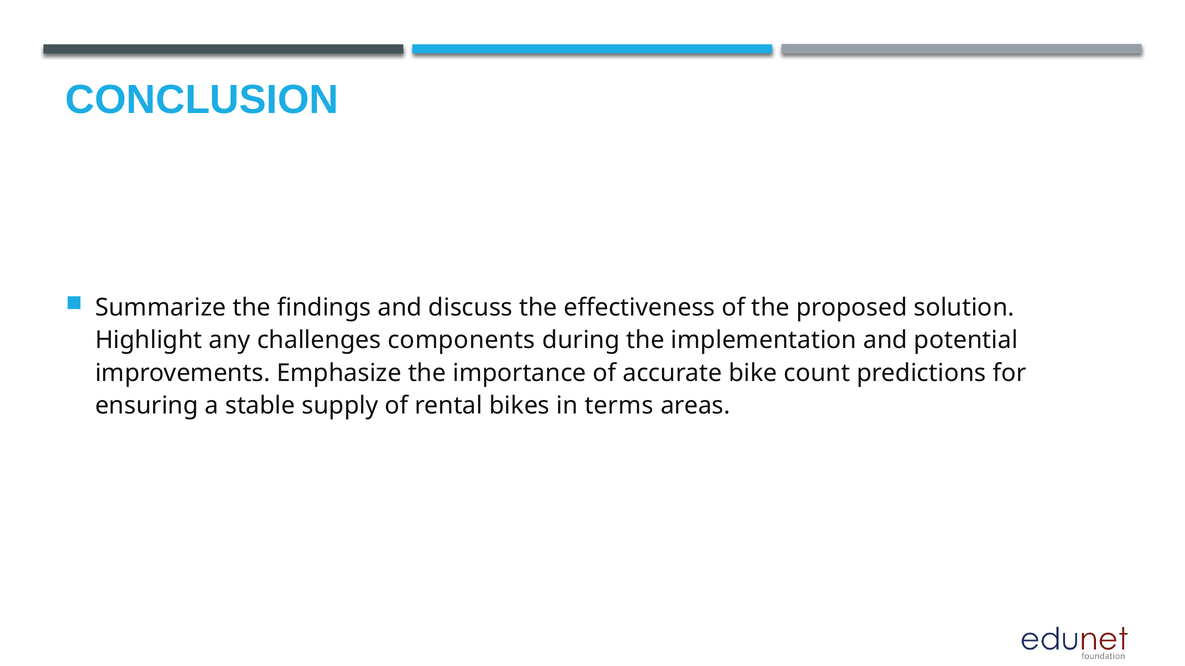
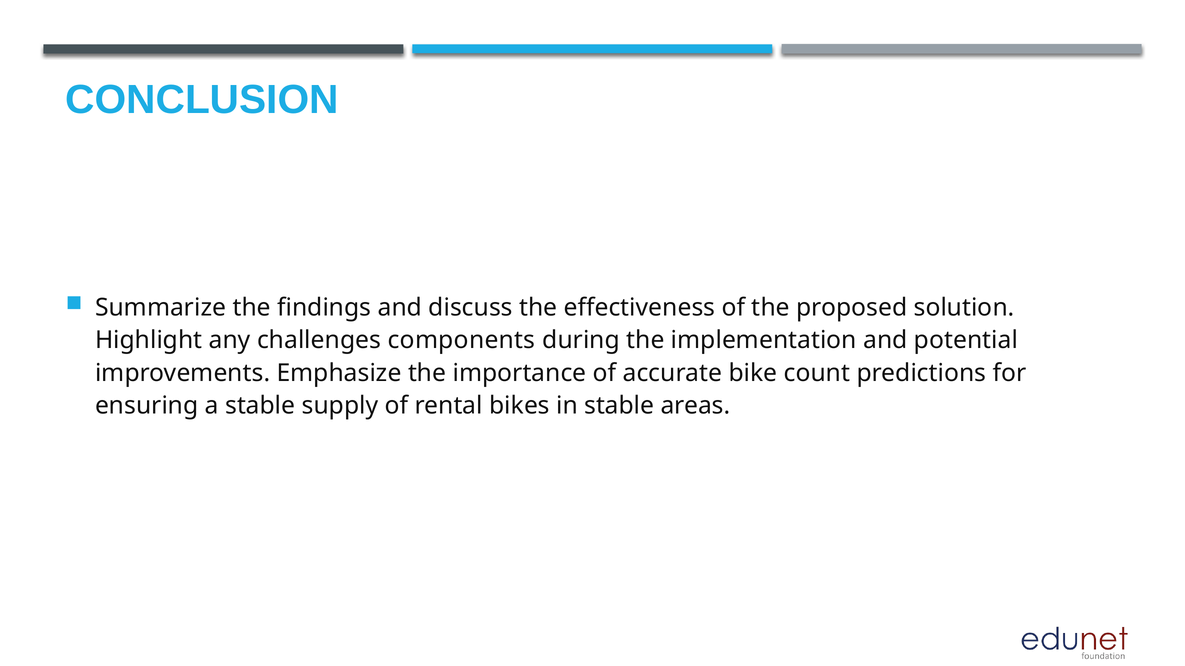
in terms: terms -> stable (619, 406)
